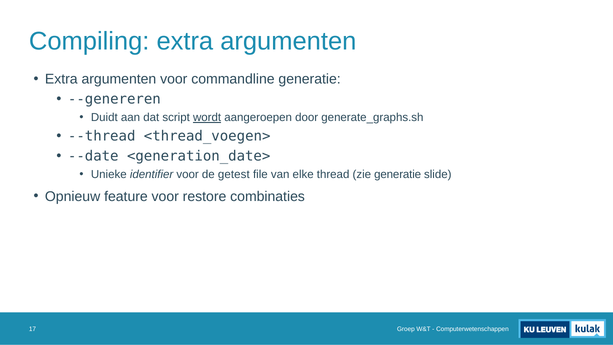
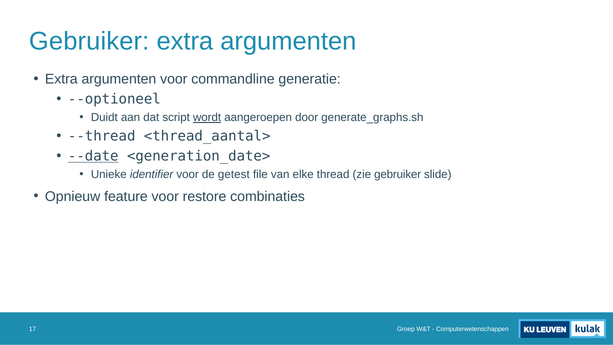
Compiling: Compiling -> Gebruiker (89, 41)
--genereren: --genereren -> --optioneel (114, 99)
<thread_voegen>: <thread_voegen> -> <thread_aantal> (207, 136)
--date underline: none -> present (93, 156)
zie generatie: generatie -> gebruiker (398, 174)
